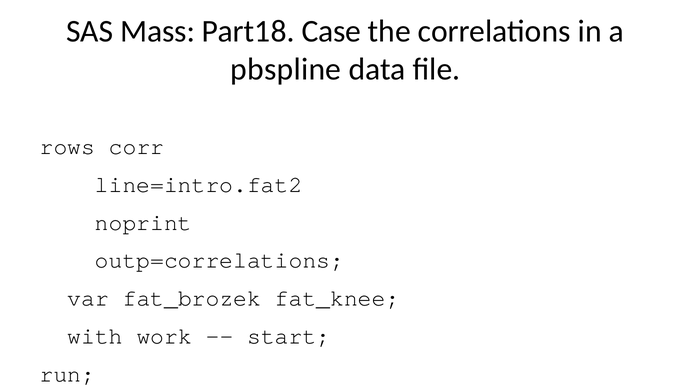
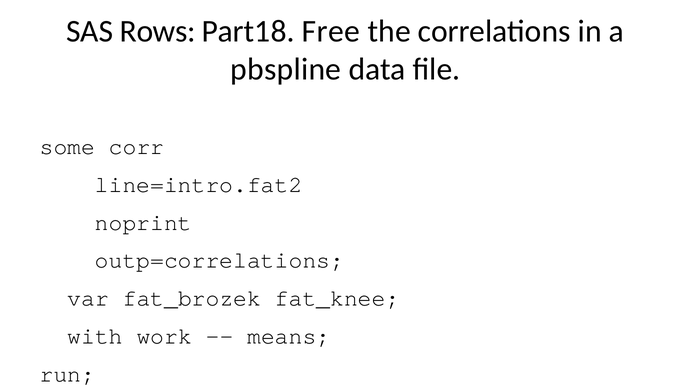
Mass: Mass -> Rows (158, 31)
Case: Case -> Free (331, 31)
rows: rows -> some (67, 147)
start: start -> means (289, 336)
